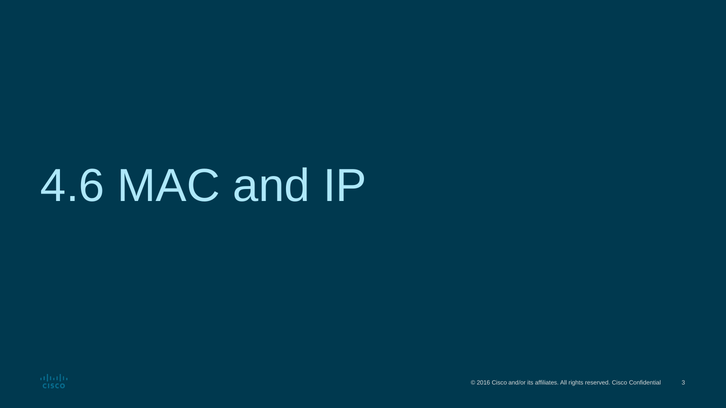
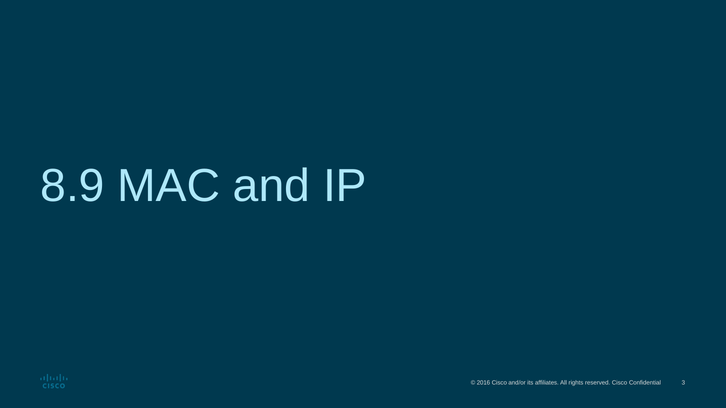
4.6: 4.6 -> 8.9 (72, 186)
